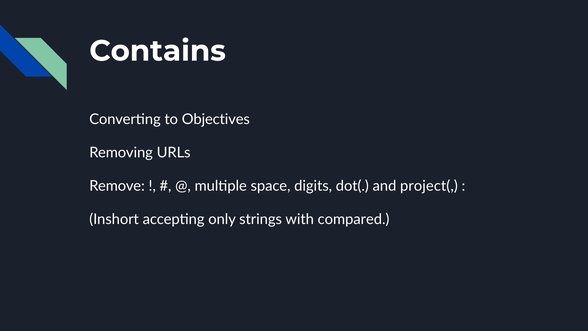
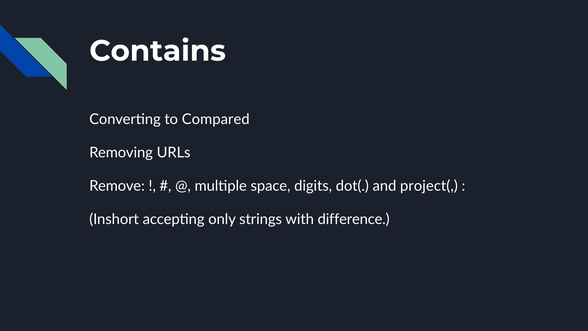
Objectives: Objectives -> Compared (216, 119)
compared: compared -> difference (354, 219)
